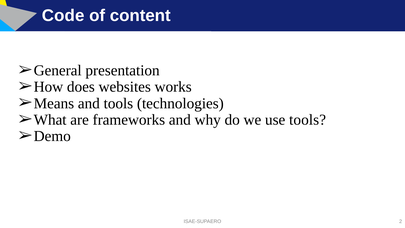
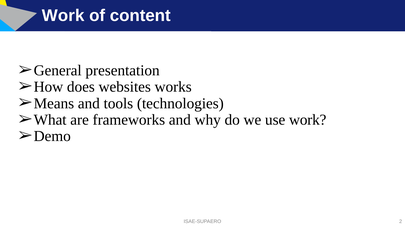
Code: Code -> Work (63, 15)
use tools: tools -> work (308, 120)
